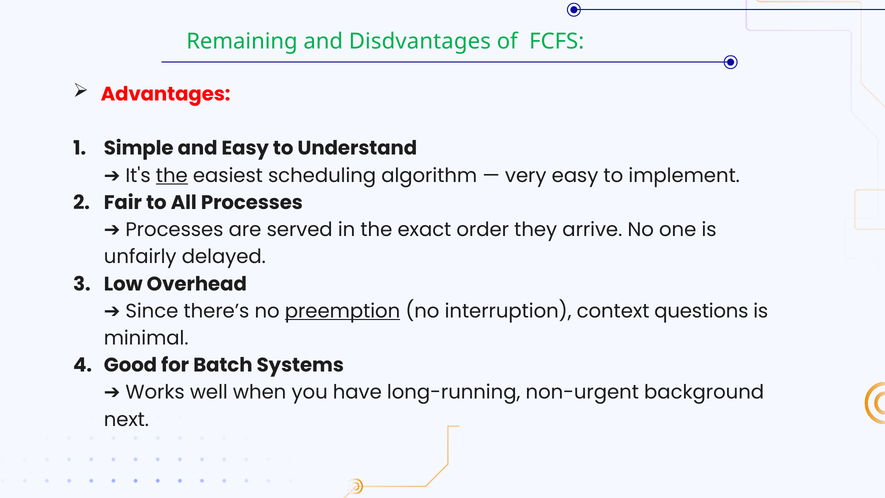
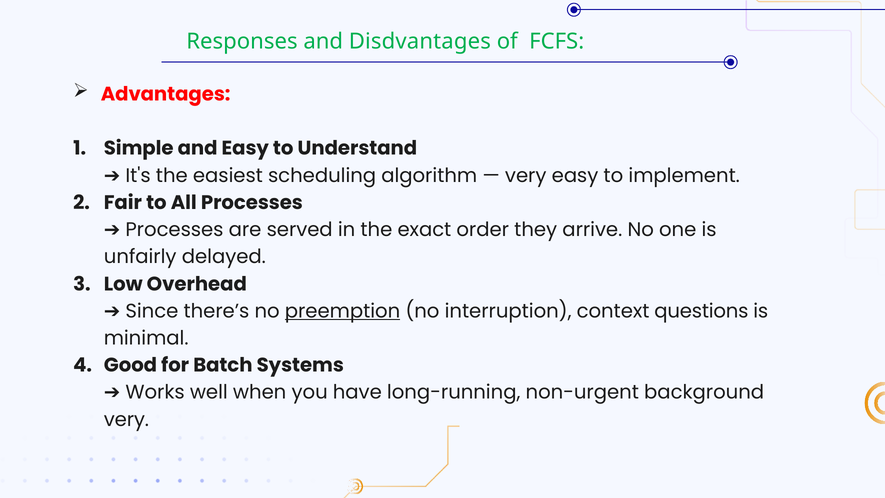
Remaining: Remaining -> Responses (242, 41)
the underline: present -> none (172, 175)
next: next -> very (126, 419)
